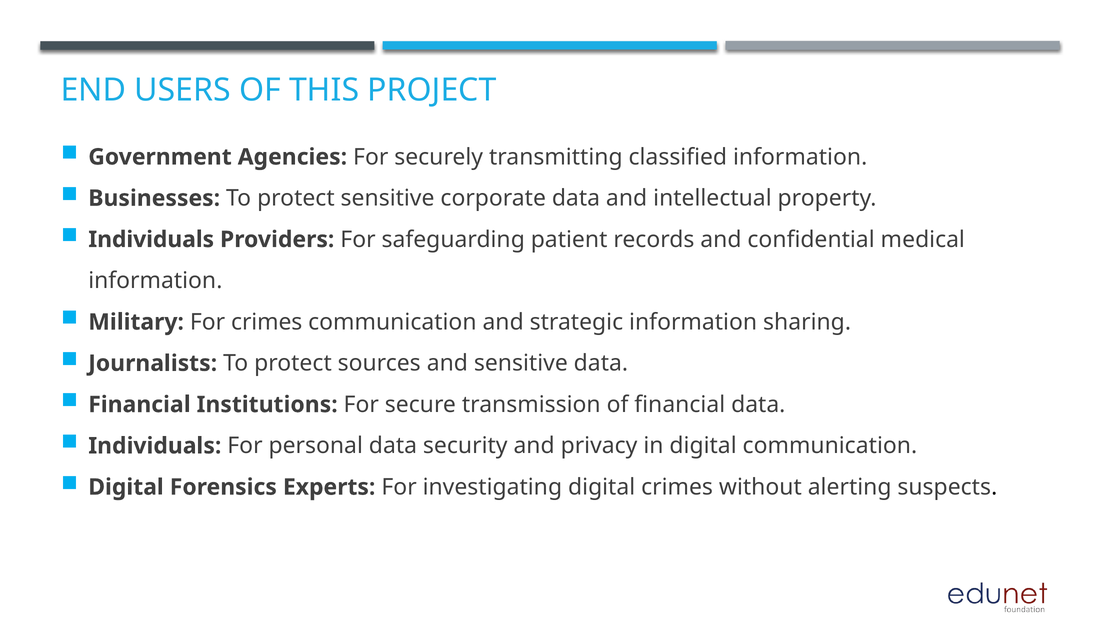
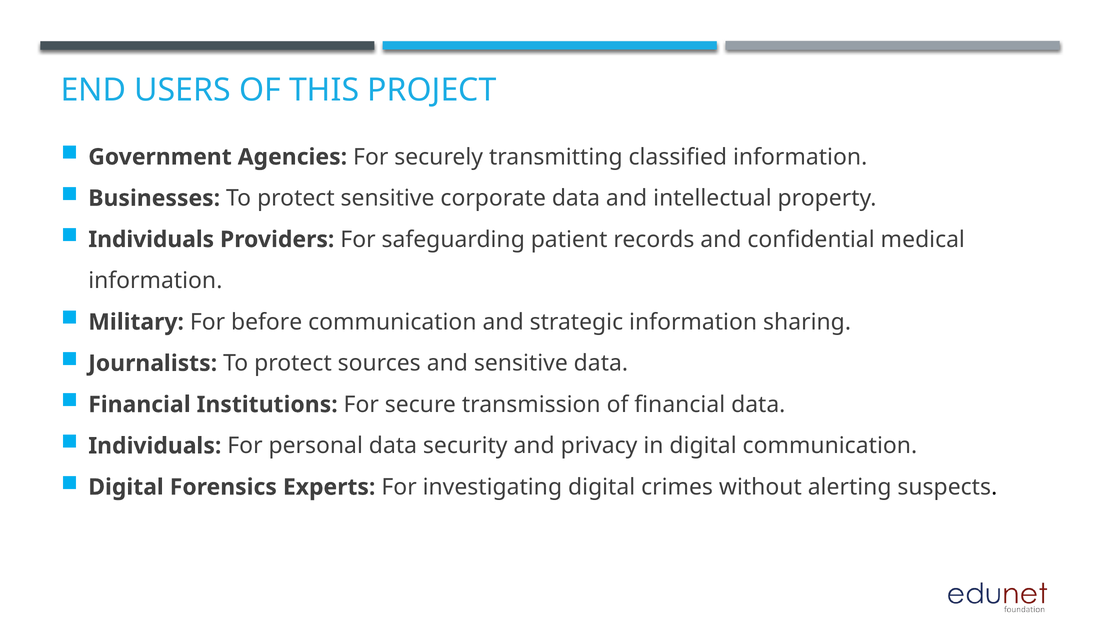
For crimes: crimes -> before (267, 322)
